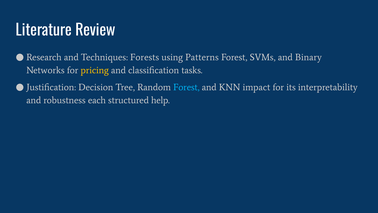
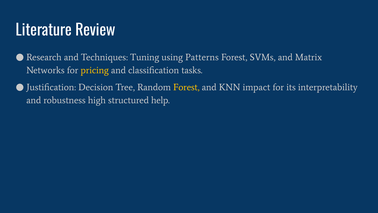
Forests: Forests -> Tuning (145, 57)
Binary: Binary -> Matrix (308, 57)
Forest colour: light blue -> yellow (186, 87)
each: each -> high (97, 100)
